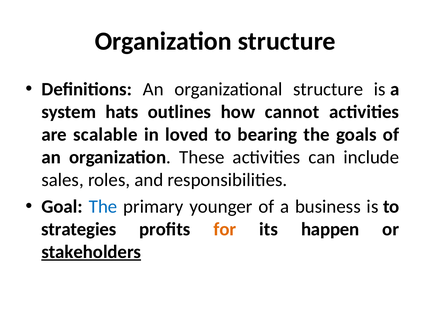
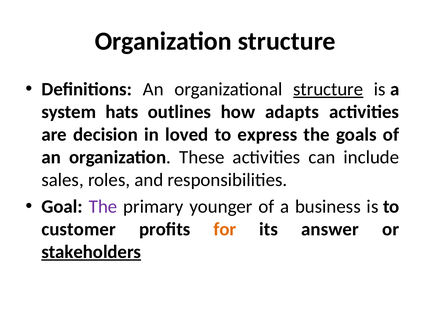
structure underline: none -> present (328, 89)
cannot: cannot -> adapts (292, 112)
scalable: scalable -> decision (105, 135)
bearing: bearing -> express (267, 135)
The colour: blue -> purple (103, 206)
strategies: strategies -> customer (79, 229)
happen: happen -> answer (330, 229)
